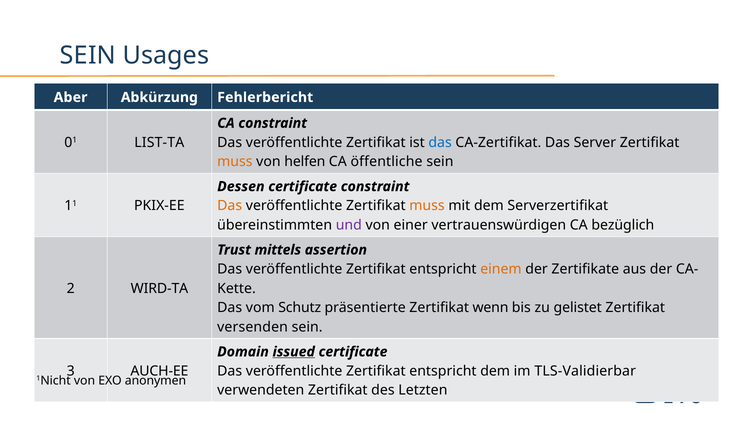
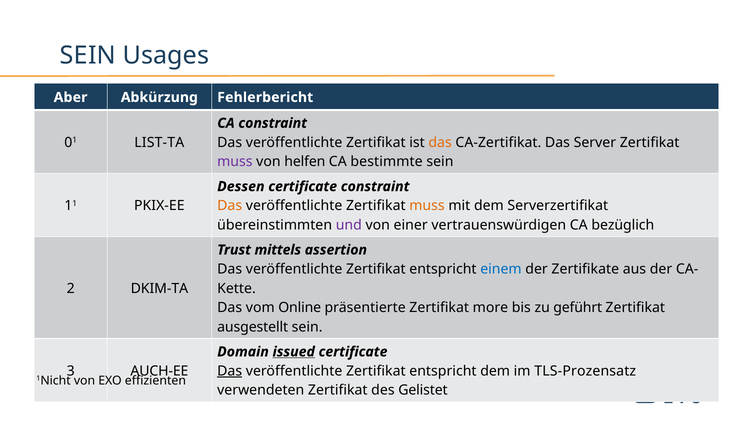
das colour: blue -> orange (440, 143)
muss colour: orange -> purple (235, 162)
öffentliche: öffentliche -> bestimmte (387, 162)
einem colour: orange -> blue (501, 269)
WIRD-TA: WIRD-TA -> DKIM-TA (159, 289)
Schutz: Schutz -> Online (300, 308)
wenn: wenn -> more (490, 308)
gelistet: gelistet -> geführt (578, 308)
versenden: versenden -> ausgestellt (253, 327)
Das underline: none -> present (230, 371)
TLS-Validierbar: TLS-Validierbar -> TLS-Prozensatz (585, 371)
anonymen: anonymen -> effizienten (155, 381)
Letzten: Letzten -> Gelistet (423, 391)
